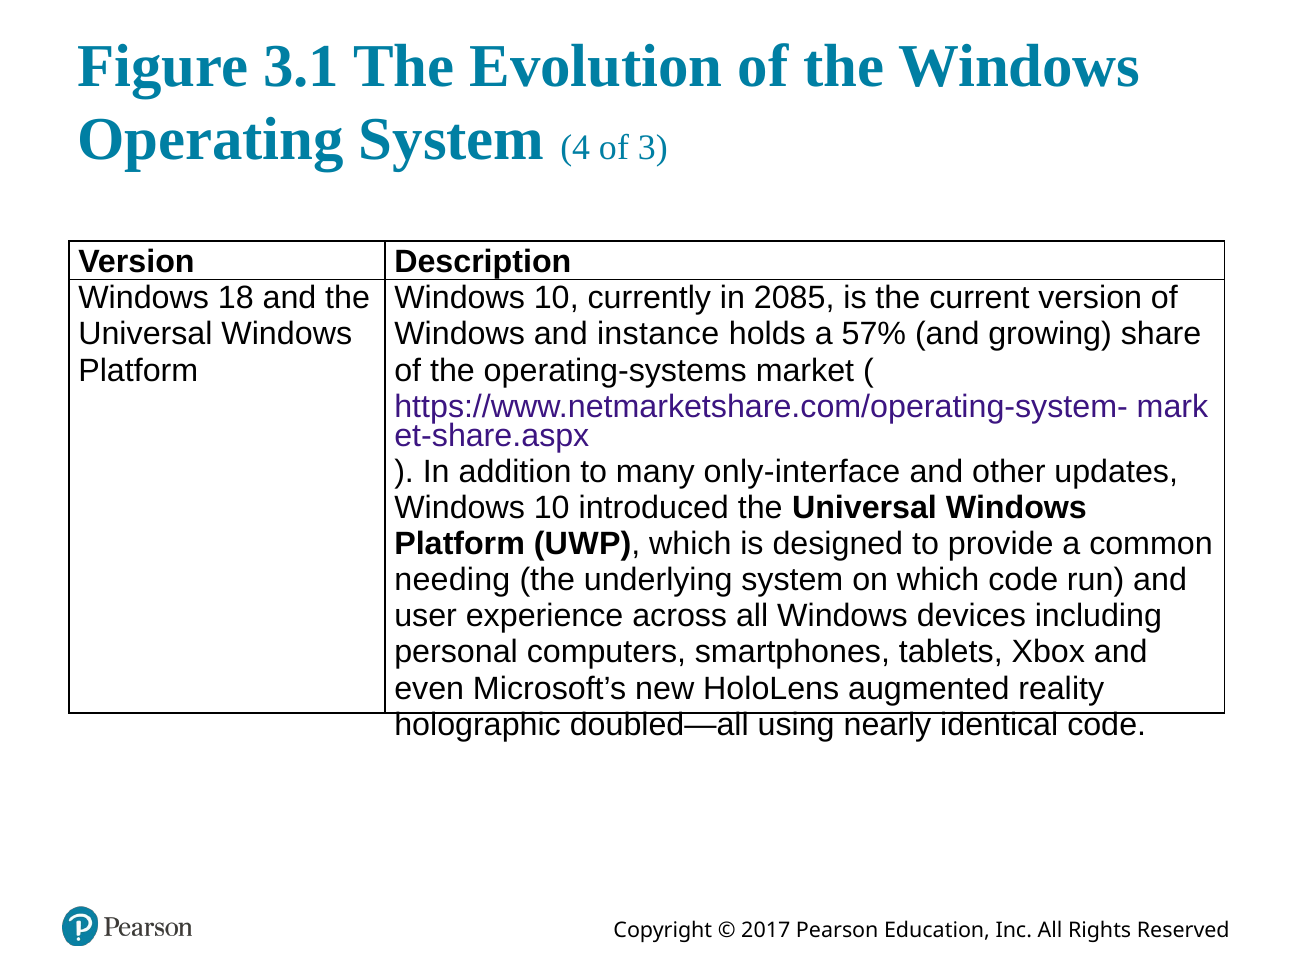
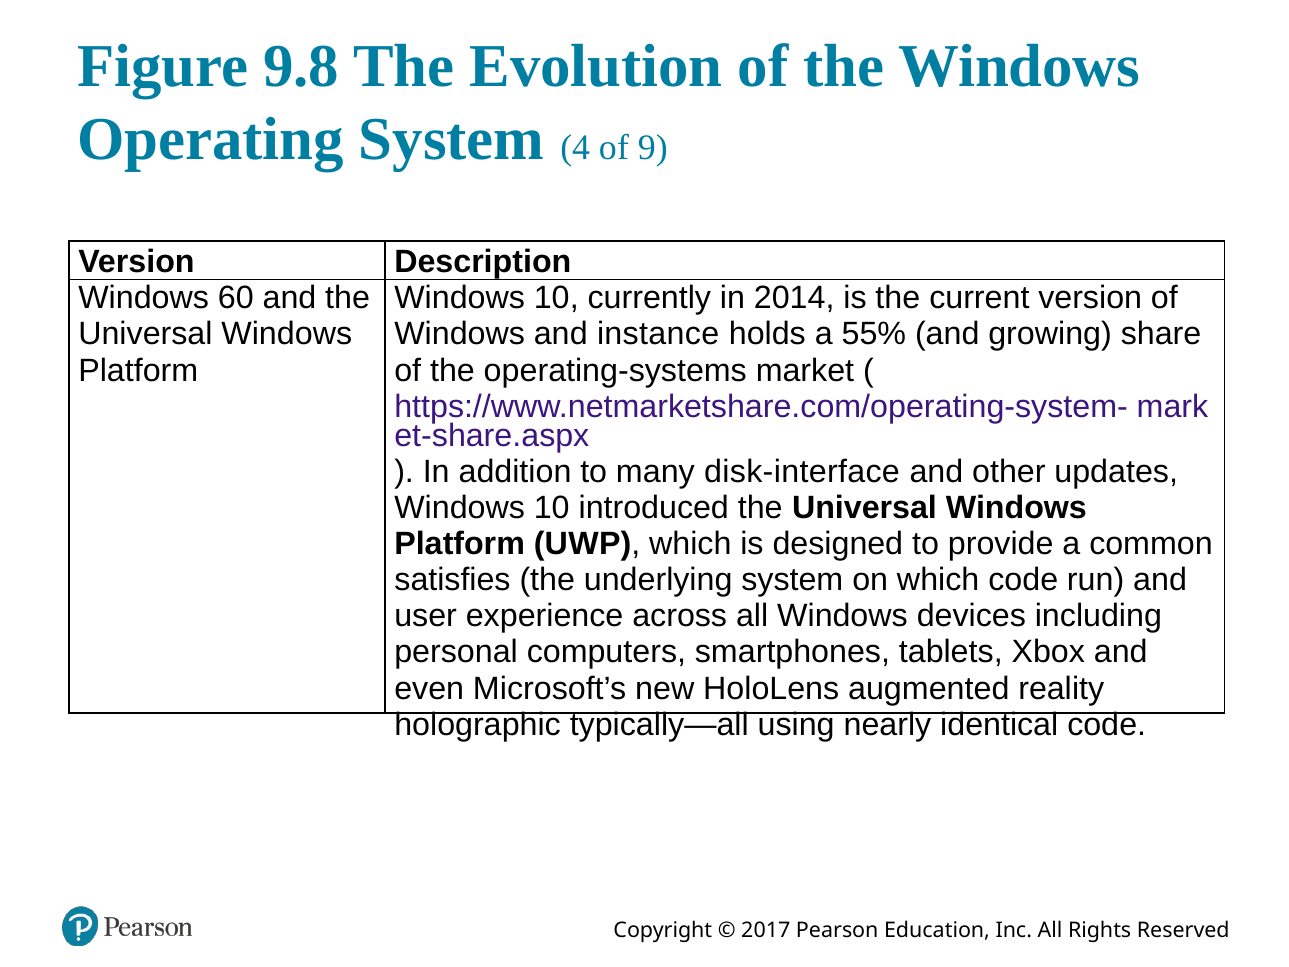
3.1: 3.1 -> 9.8 (301, 67)
3: 3 -> 9 (653, 148)
18: 18 -> 60 (236, 298)
2085: 2085 -> 2014 (794, 298)
57%: 57% -> 55% (874, 334)
only-interface: only-interface -> disk-interface (802, 472)
needing: needing -> satisfies (452, 580)
doubled—all: doubled—all -> typically—all (659, 724)
